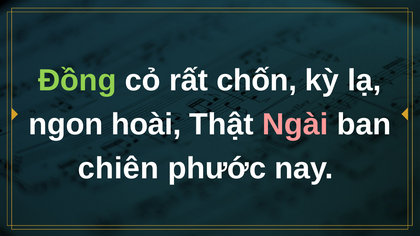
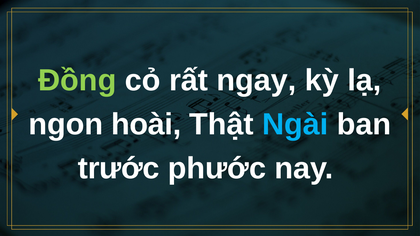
chốn: chốn -> ngay (257, 80)
Ngài colour: pink -> light blue (295, 124)
chiên: chiên -> trước (119, 169)
